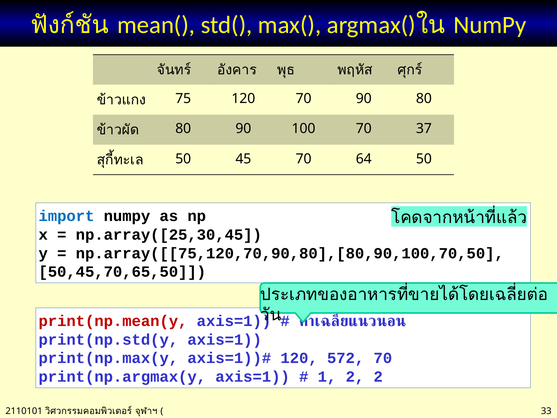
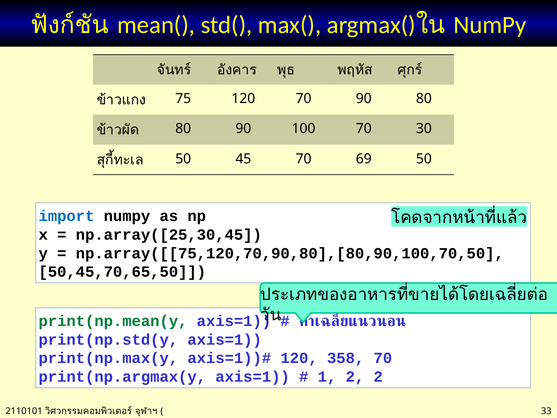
37: 37 -> 30 (424, 129)
64: 64 -> 69 (364, 159)
print(np.mean(y colour: red -> green (113, 321)
572: 572 -> 358 (346, 358)
